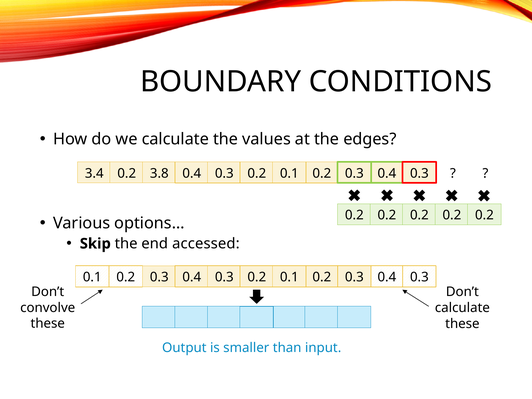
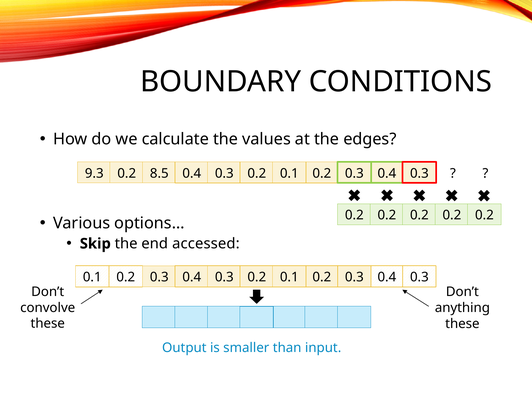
3.4: 3.4 -> 9.3 (94, 173)
3.8: 3.8 -> 8.5 (159, 173)
calculate: calculate -> anything (462, 308)
